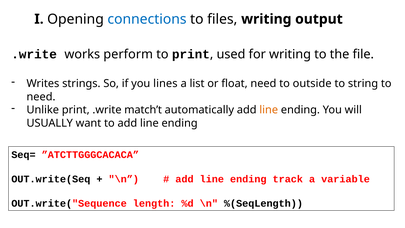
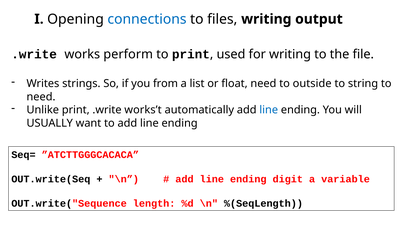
lines: lines -> from (165, 84)
match’t: match’t -> works’t (143, 110)
line colour: orange -> blue (269, 110)
track: track -> digit (288, 179)
